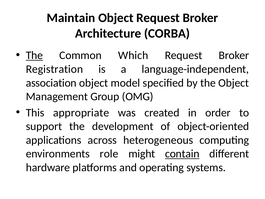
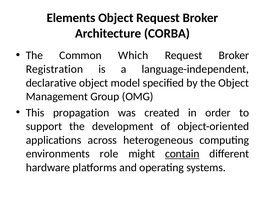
Maintain: Maintain -> Elements (71, 18)
The underline: present -> none (34, 55)
association: association -> declarative (51, 83)
appropriate: appropriate -> propagation (81, 112)
